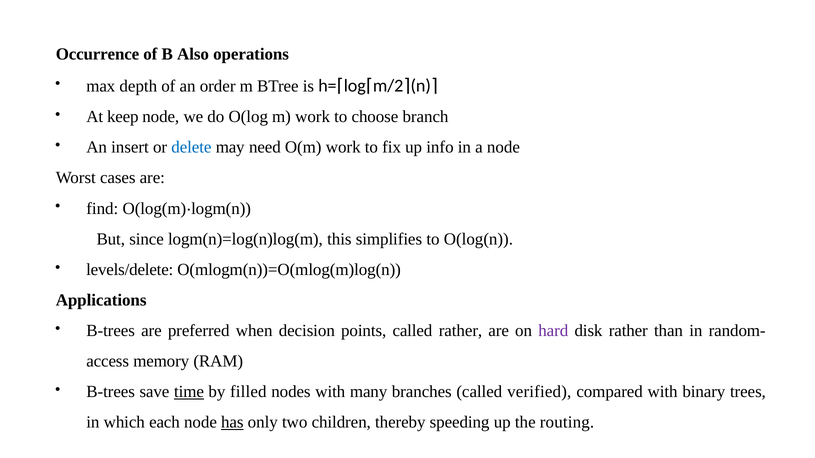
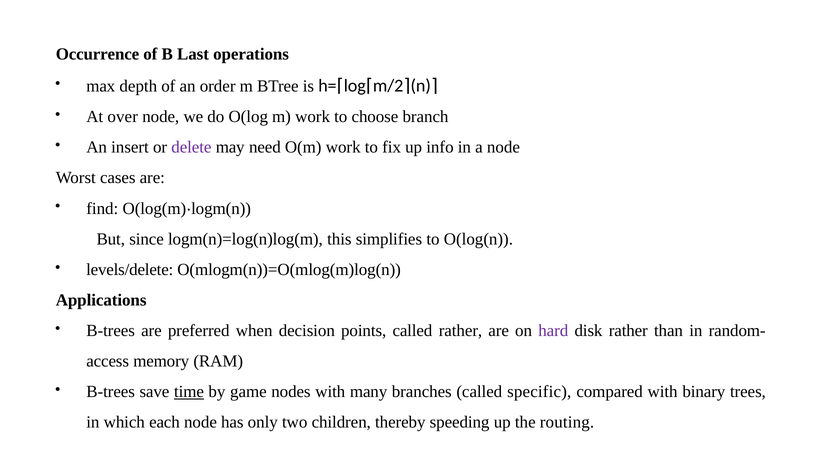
Also: Also -> Last (193, 54)
keep: keep -> over (123, 117)
delete colour: blue -> purple (191, 147)
filled: filled -> game (248, 392)
verified: verified -> specific (539, 392)
has underline: present -> none (232, 423)
